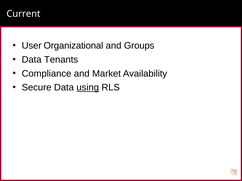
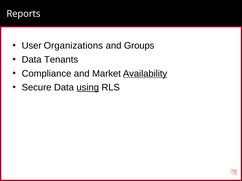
Current: Current -> Reports (23, 14)
Organizational: Organizational -> Organizations (73, 46)
Availability underline: none -> present (145, 74)
